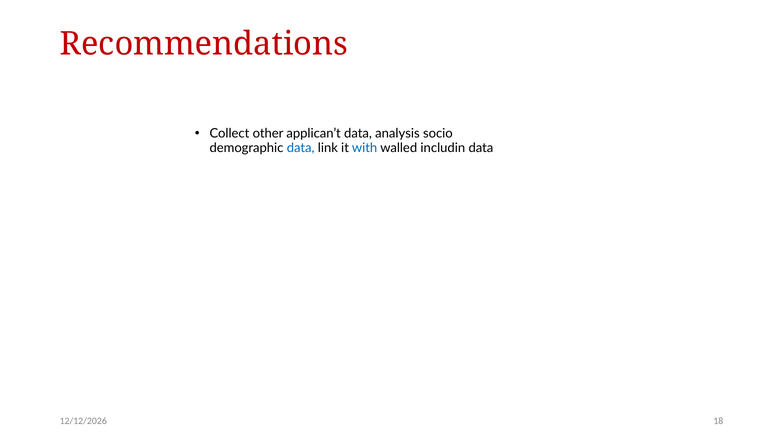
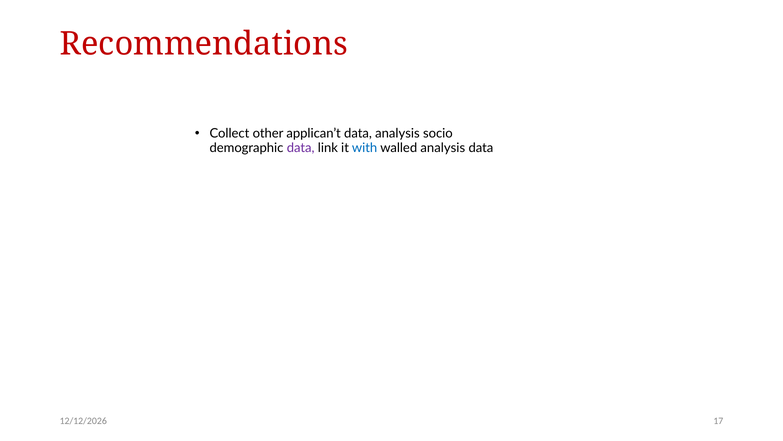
data colour: blue -> purple (301, 148)
walled includin: includin -> analysis (443, 148)
18: 18 -> 17 (718, 421)
